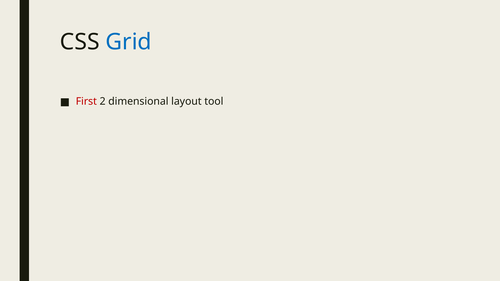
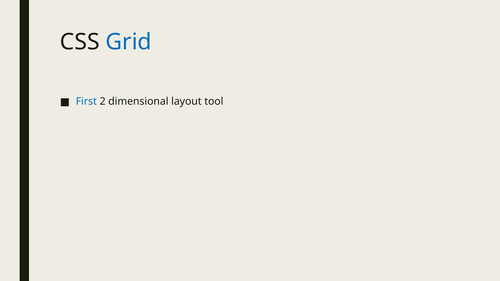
First colour: red -> blue (86, 102)
